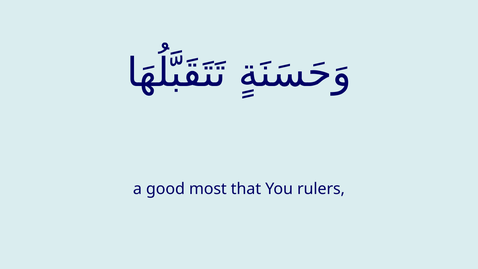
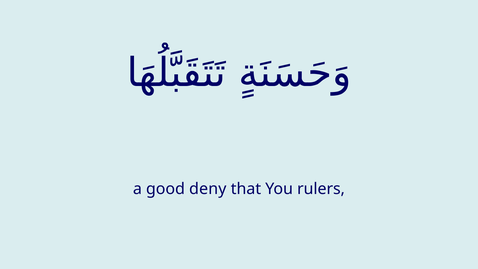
most: most -> deny (208, 189)
